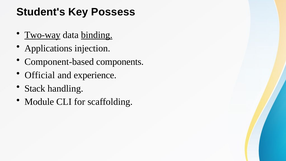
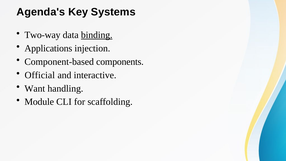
Student's: Student's -> Agenda's (41, 12)
Possess: Possess -> Systems (113, 12)
Two-way underline: present -> none (42, 35)
experience: experience -> interactive (95, 75)
Stack: Stack -> Want (35, 88)
